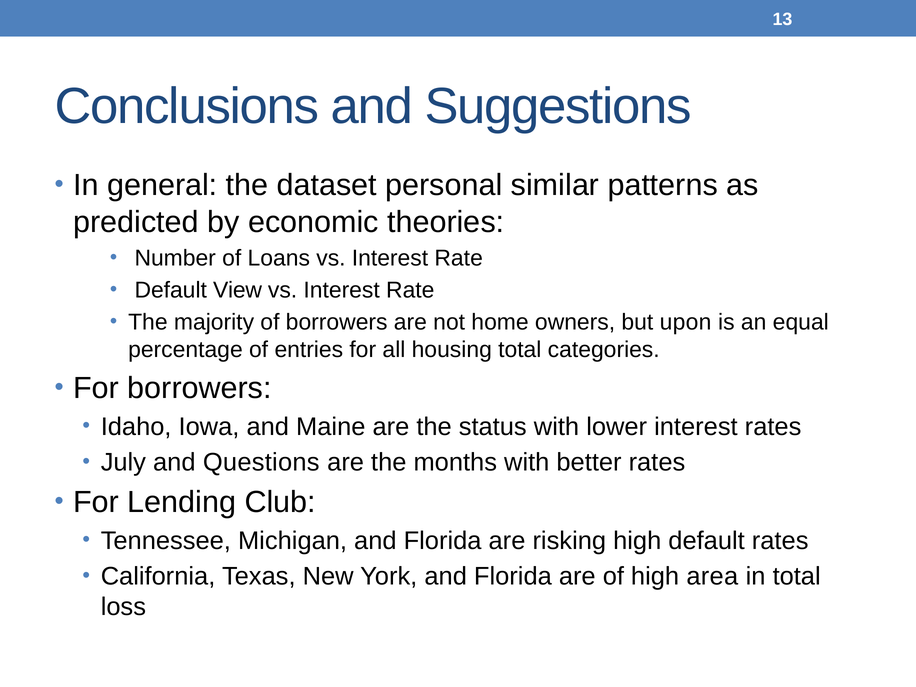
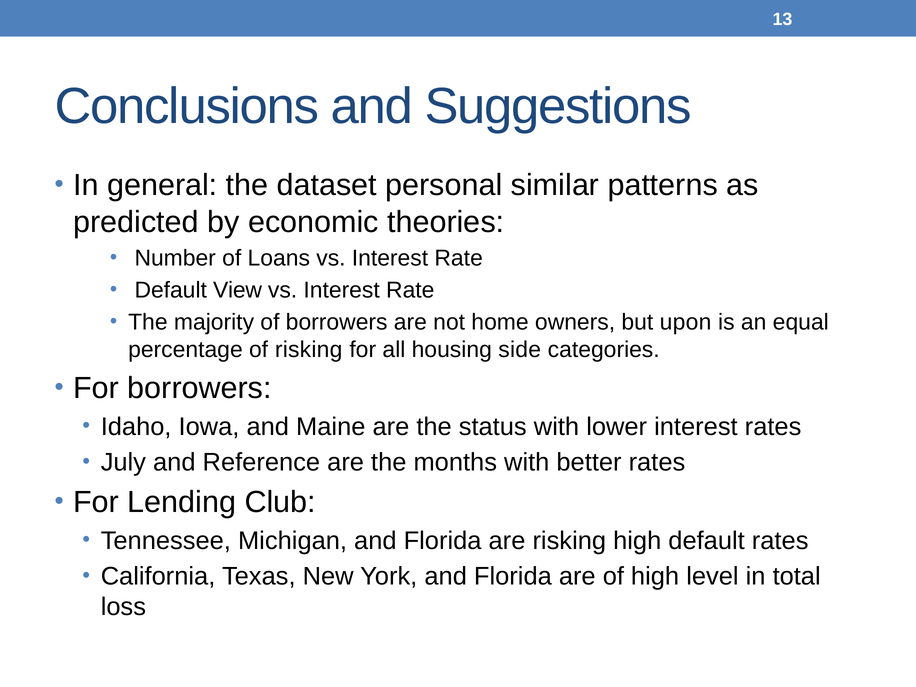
of entries: entries -> risking (309, 350)
housing total: total -> side (520, 350)
Questions: Questions -> Reference (261, 462)
area: area -> level (712, 576)
